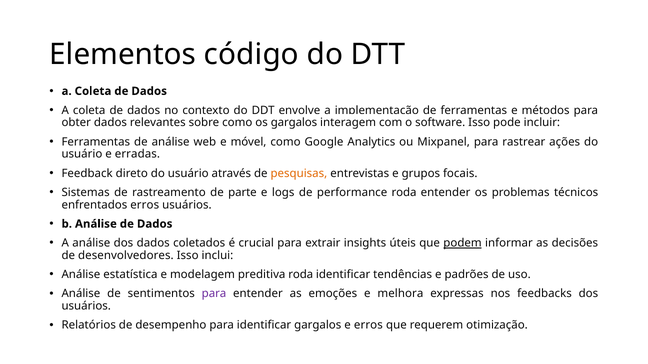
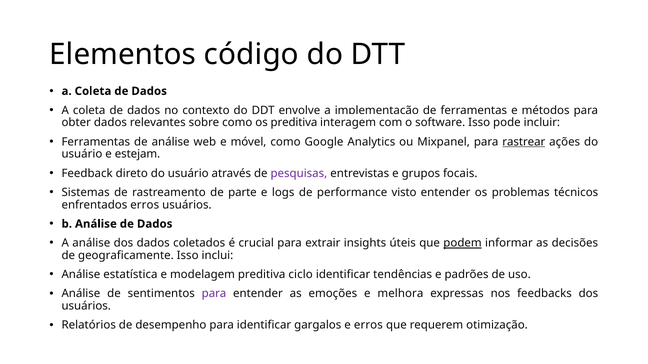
os gargalos: gargalos -> preditiva (294, 123)
rastrear underline: none -> present (524, 142)
erradas: erradas -> estejam (137, 154)
pesquisas colour: orange -> purple (299, 173)
performance roda: roda -> visto (404, 193)
desenvolvedores: desenvolvedores -> geograficamente (126, 256)
preditiva roda: roda -> ciclo (301, 275)
